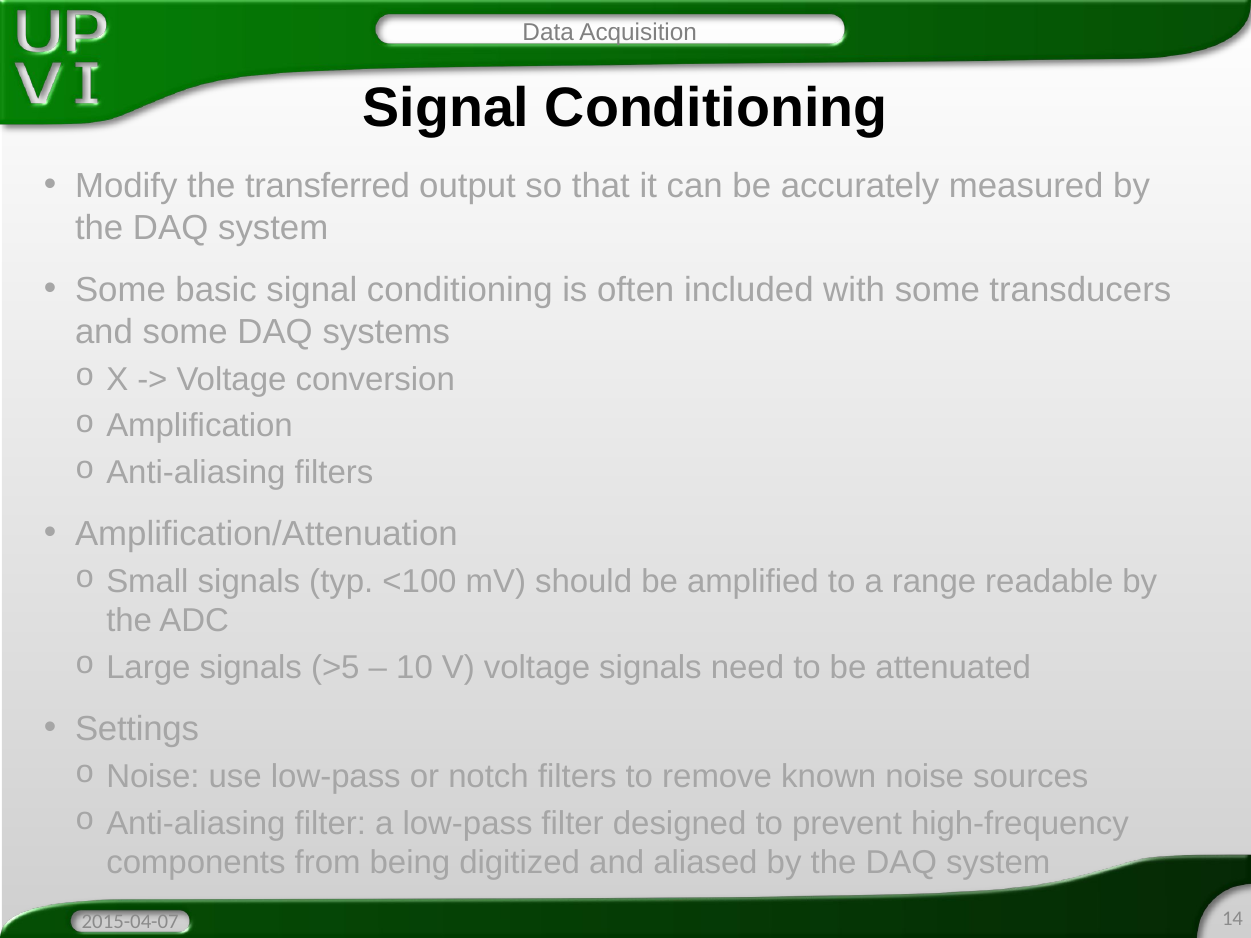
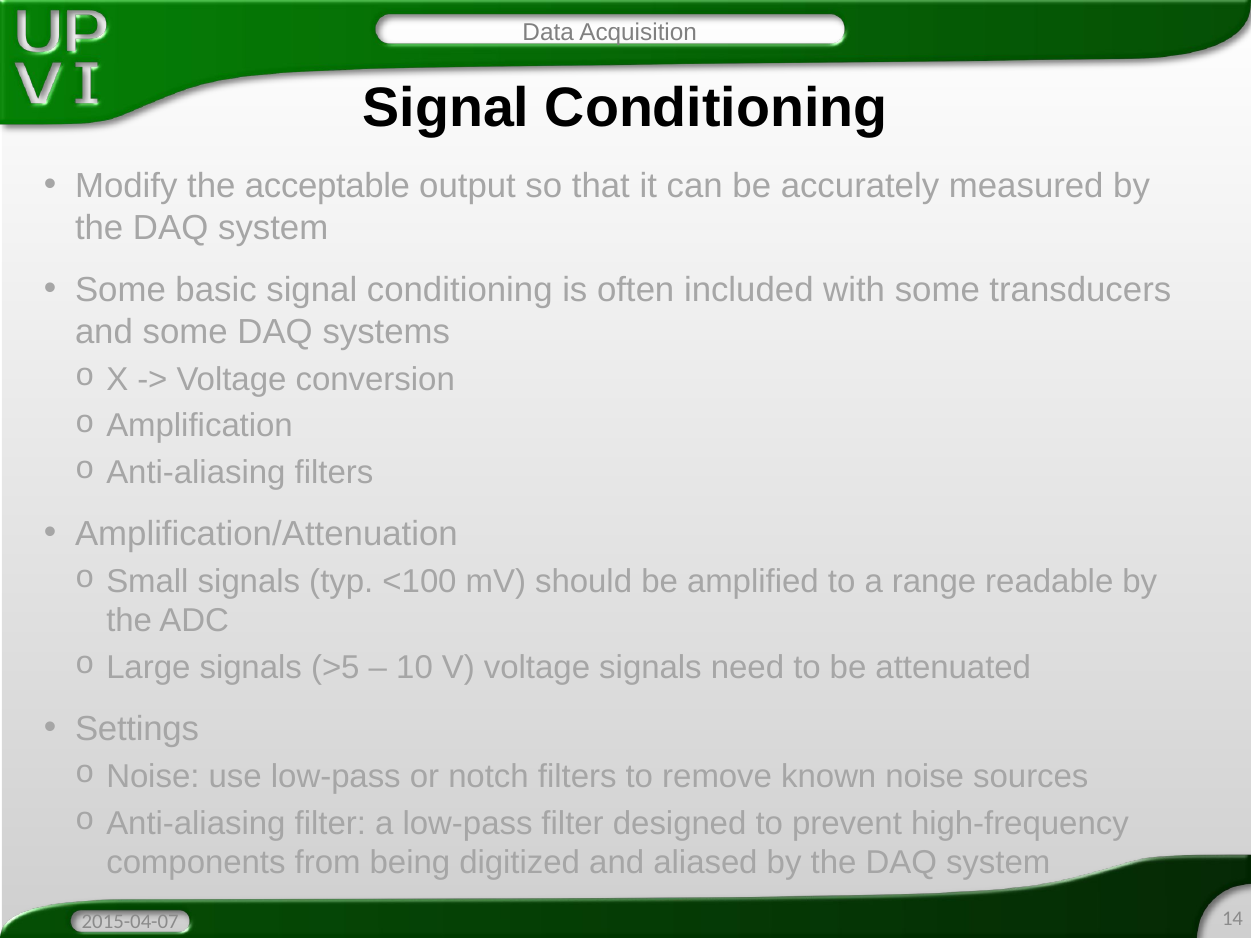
transferred: transferred -> acceptable (327, 186)
